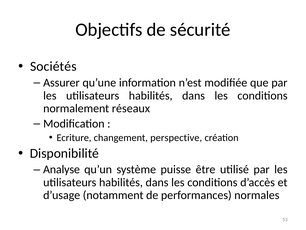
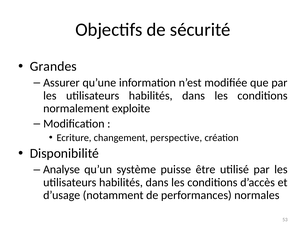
Sociétés: Sociétés -> Grandes (53, 66)
réseaux: réseaux -> exploite (131, 108)
